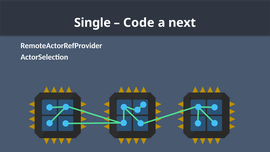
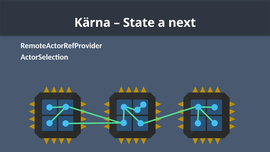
Single: Single -> Kärna (92, 23)
Code: Code -> State (139, 23)
